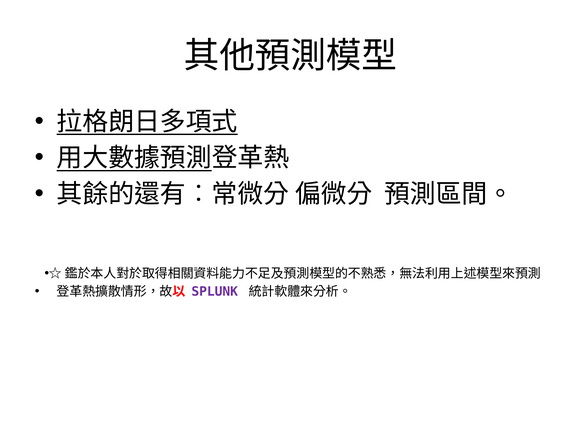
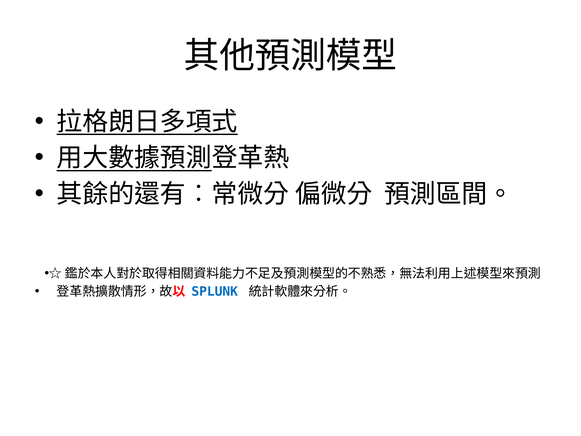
SPLUNK colour: purple -> blue (215, 291)
